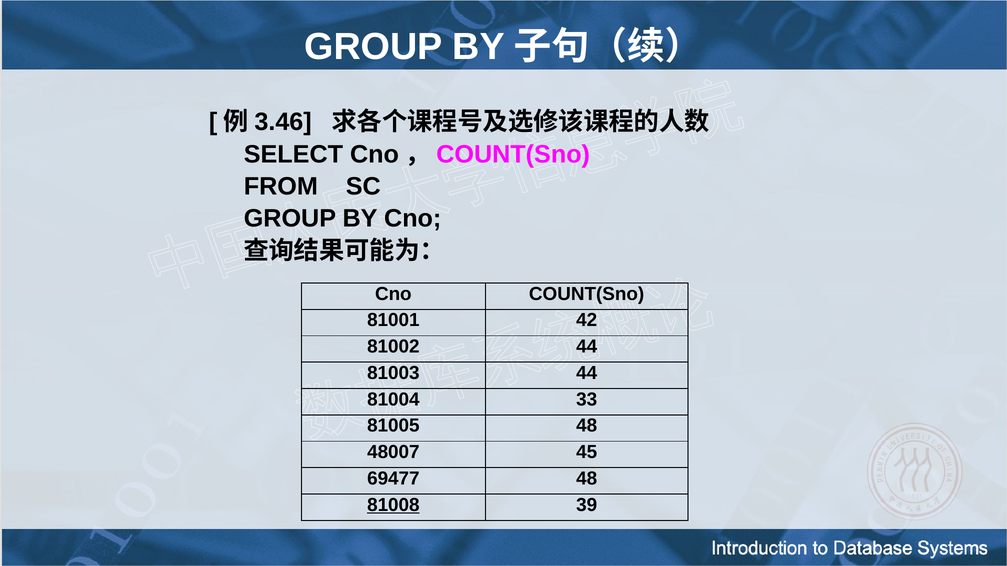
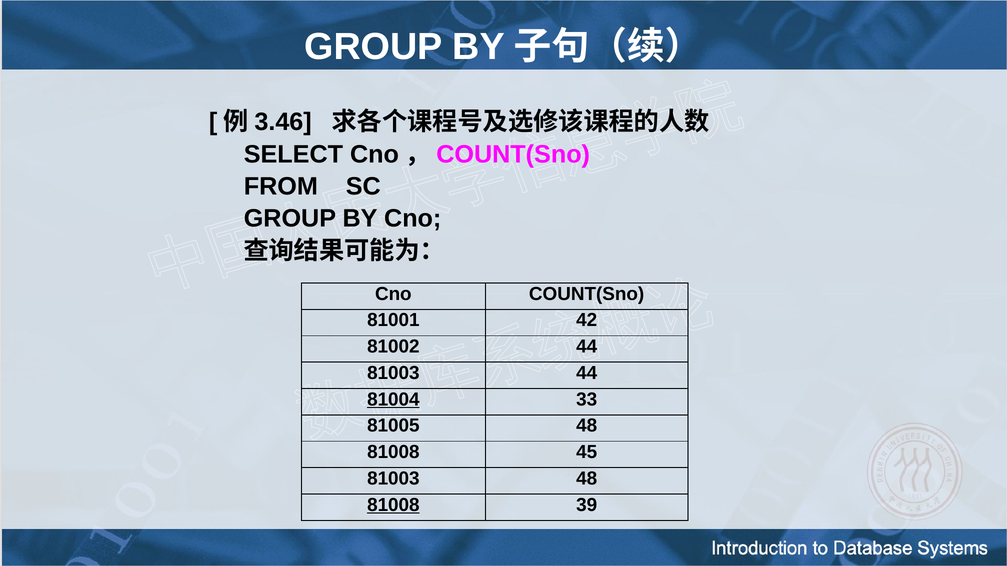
81004 underline: none -> present (393, 400)
48007: 48007 -> 81008 (393, 452)
69477: 69477 -> 81003 (393, 479)
